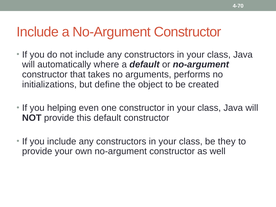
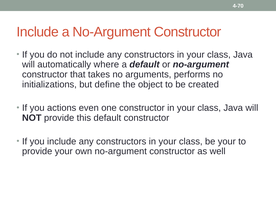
helping: helping -> actions (62, 108)
be they: they -> your (227, 141)
